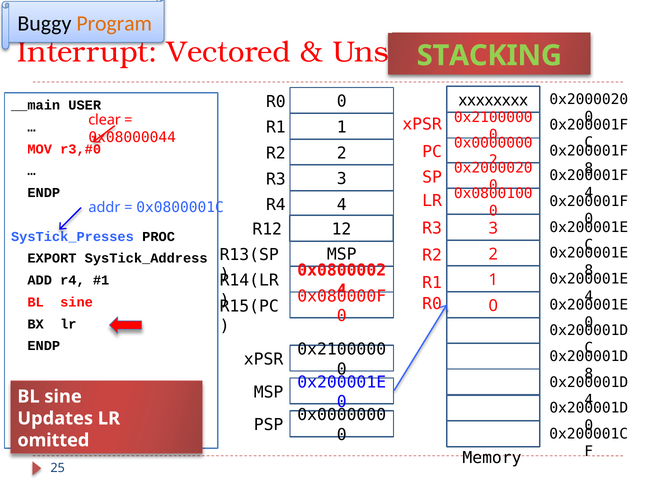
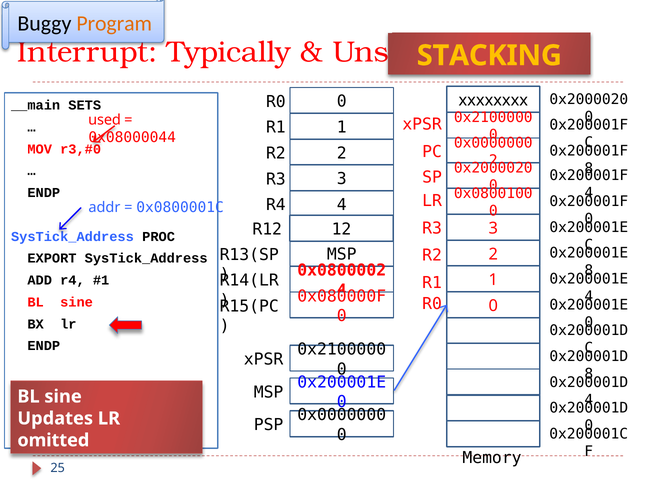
Vectored: Vectored -> Typically (229, 52)
STACKING colour: light green -> yellow (489, 56)
USER: USER -> SETS (85, 105)
clear: clear -> used (105, 120)
SysTick_Presses: SysTick_Presses -> SysTick_Address (72, 237)
